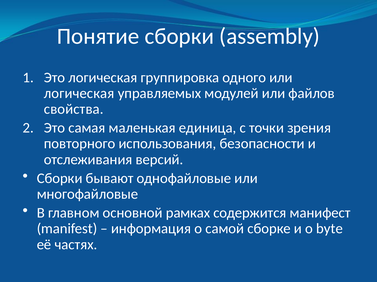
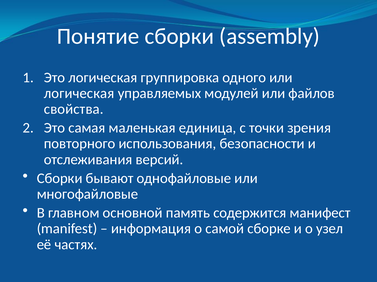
рамках: рамках -> память (188, 213)
byte: byte -> узел (330, 229)
